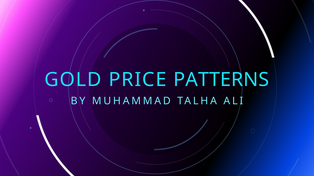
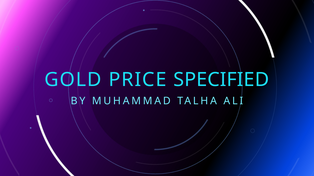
PATTERNS: PATTERNS -> SPECIFIED (221, 80)
